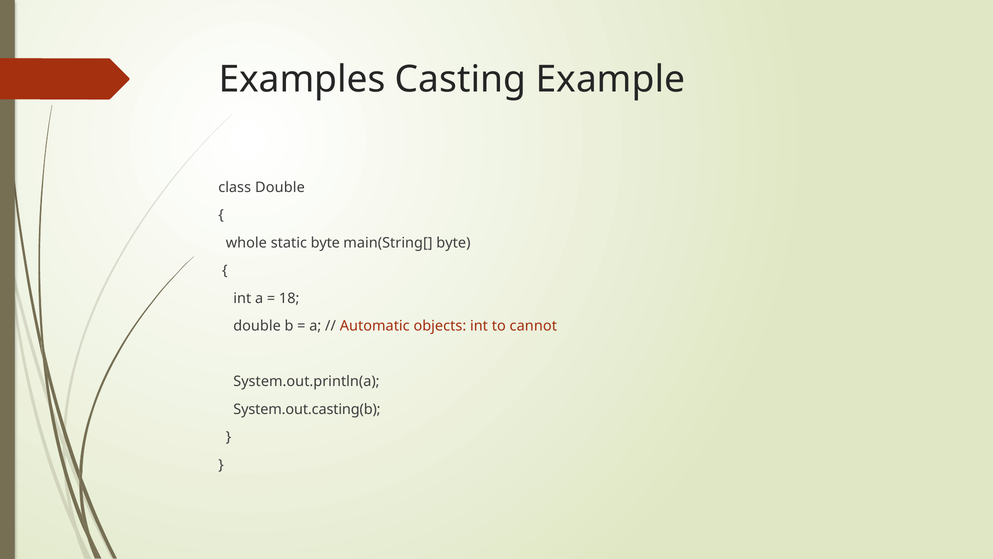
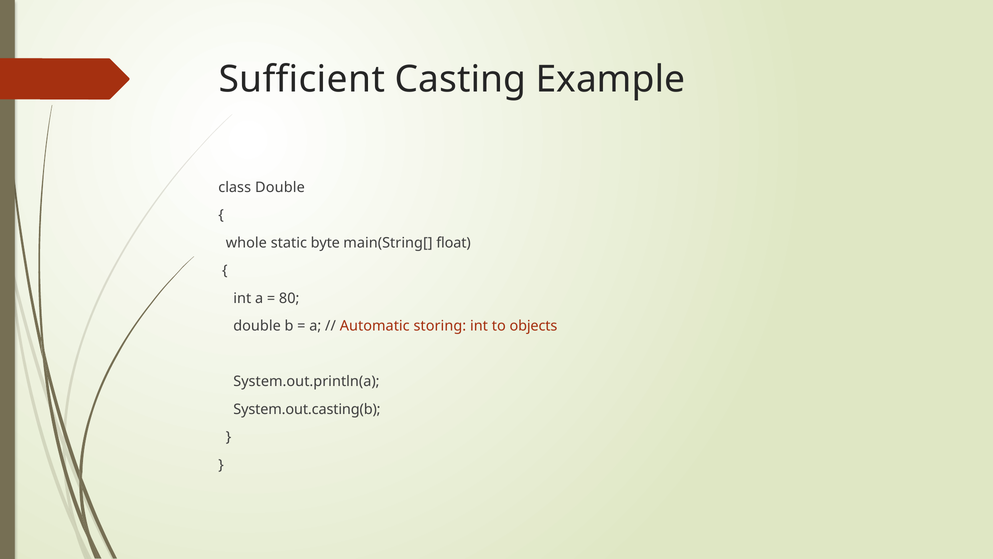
Examples: Examples -> Sufficient (302, 80)
main(String[ byte: byte -> float (454, 243)
18: 18 -> 80 (289, 298)
objects: objects -> storing (440, 326)
cannot: cannot -> objects (533, 326)
